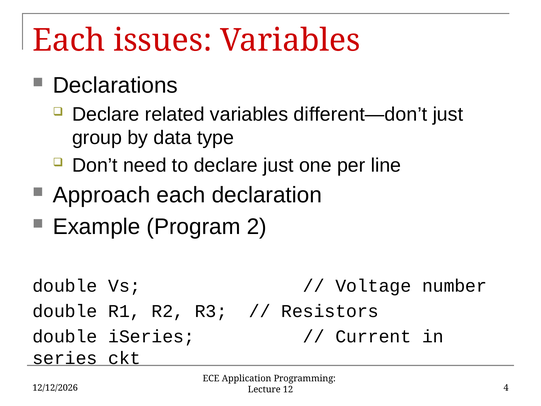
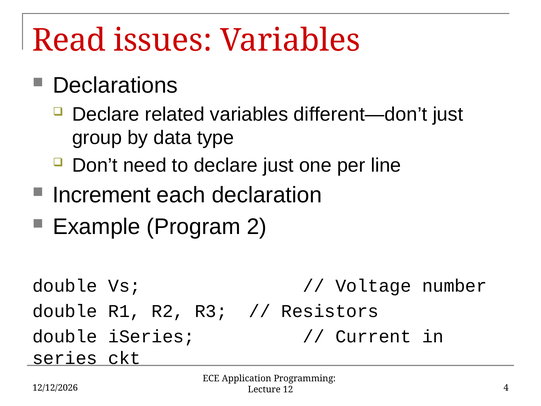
Each: Each -> Read (69, 40)
Approach: Approach -> Increment (102, 195)
